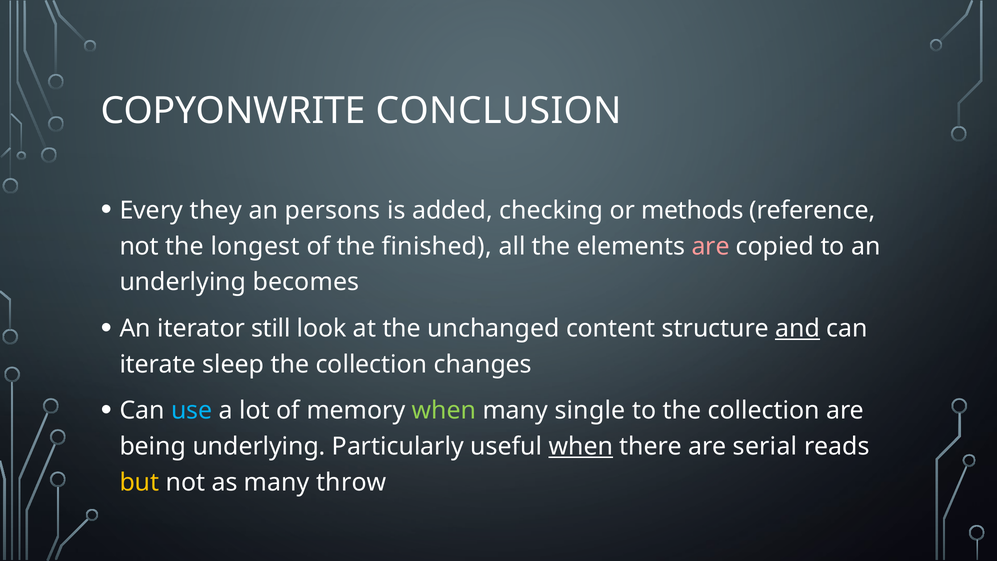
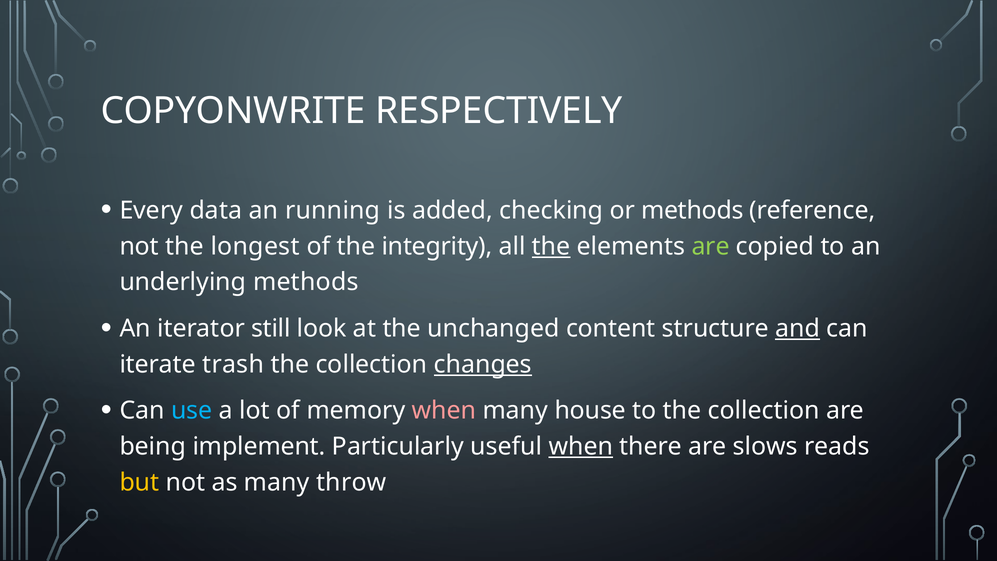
CONCLUSION: CONCLUSION -> RESPECTIVELY (499, 111)
they: they -> data (216, 210)
persons: persons -> running (333, 210)
finished: finished -> integrity (437, 246)
the underline: none -> present (551, 246)
are colour: pink -> light green (711, 246)
underlying becomes: becomes -> methods (306, 282)
sleep: sleep -> trash (233, 364)
changes underline: none -> present (483, 364)
when colour: light green -> pink (444, 411)
single: single -> house (590, 411)
being underlying: underlying -> implement (259, 446)
serial: serial -> slows (765, 446)
